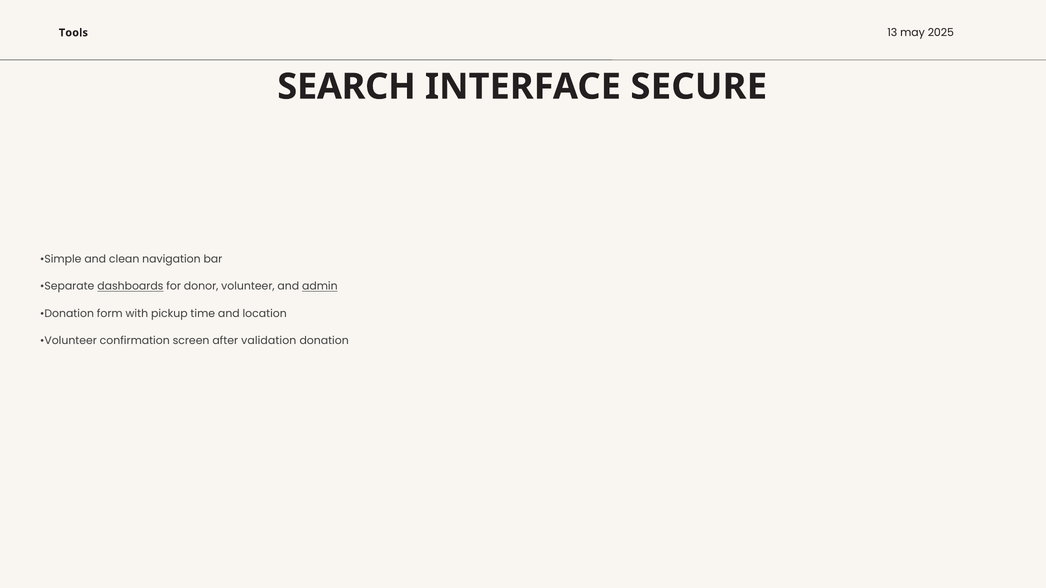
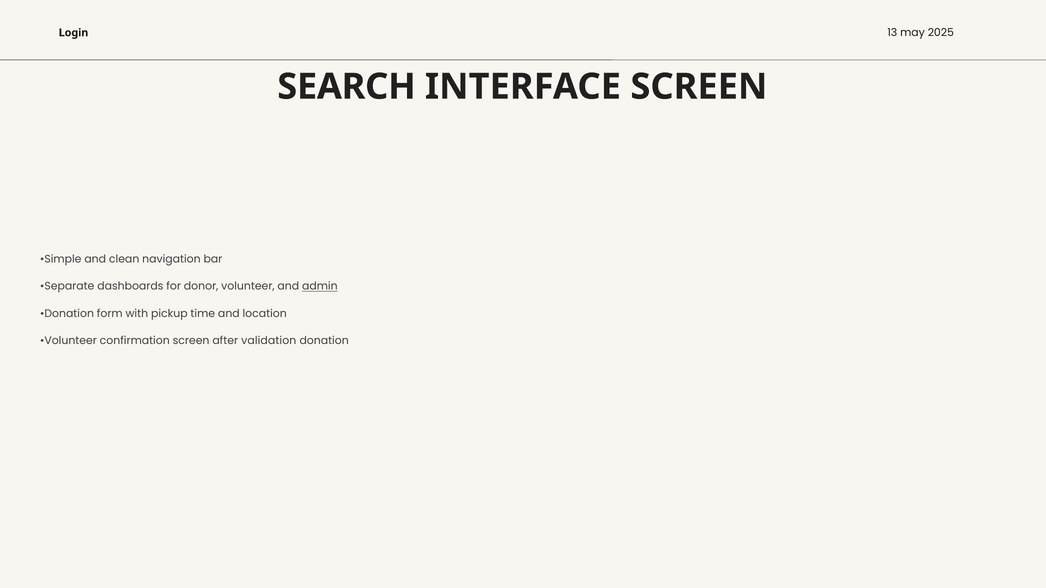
Tools: Tools -> Login (74, 33)
INTERFACE SECURE: SECURE -> SCREEN (699, 87)
dashboards underline: present -> none (130, 287)
